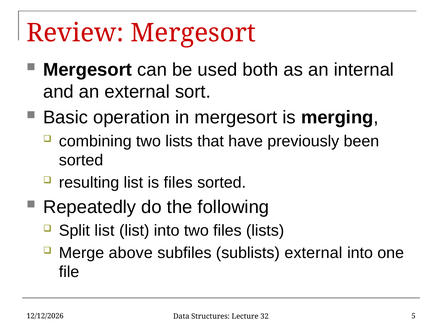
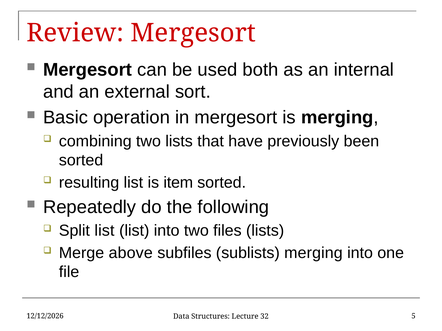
is files: files -> item (178, 183)
sublists external: external -> merging (313, 253)
